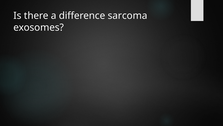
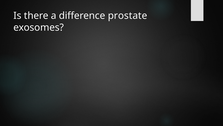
sarcoma: sarcoma -> prostate (128, 16)
